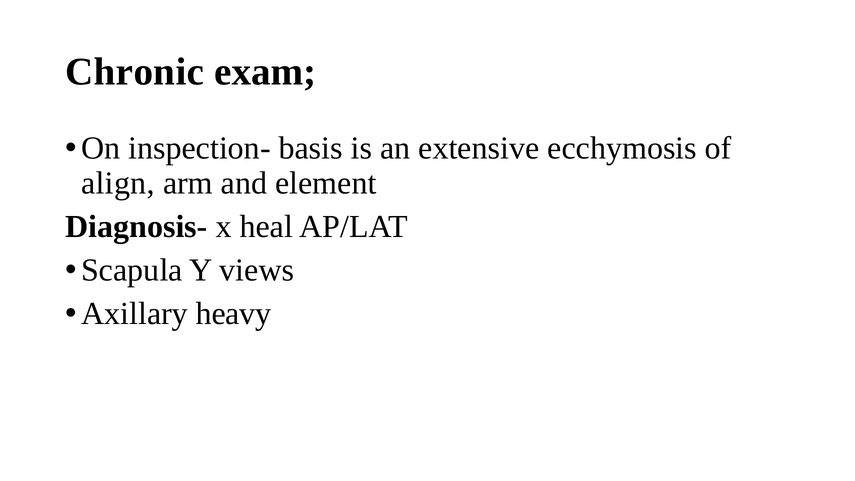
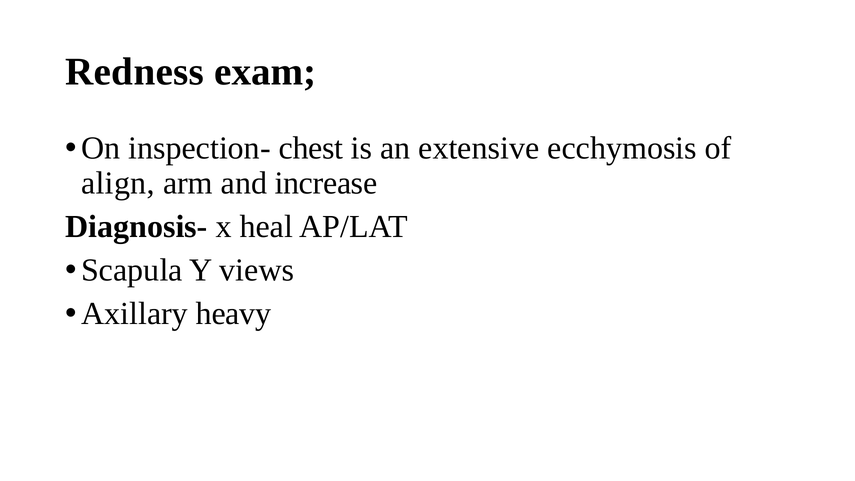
Chronic: Chronic -> Redness (135, 72)
basis: basis -> chest (311, 148)
element: element -> increase (326, 183)
